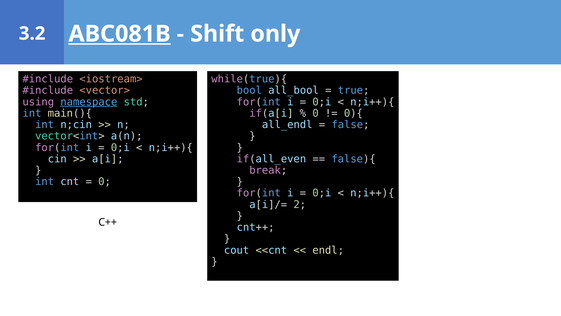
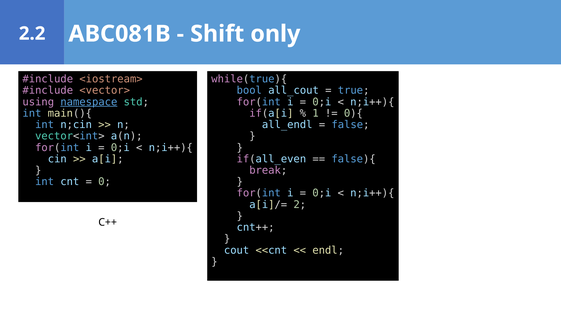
ABC081B underline: present -> none (120, 34)
3.2: 3.2 -> 2.2 (32, 33)
all_bool: all_bool -> all_cout (294, 90)
0: 0 -> 1 (316, 113)
